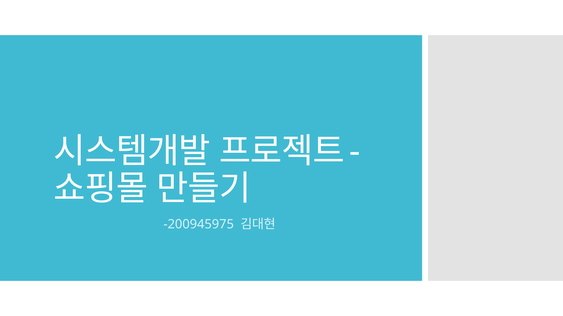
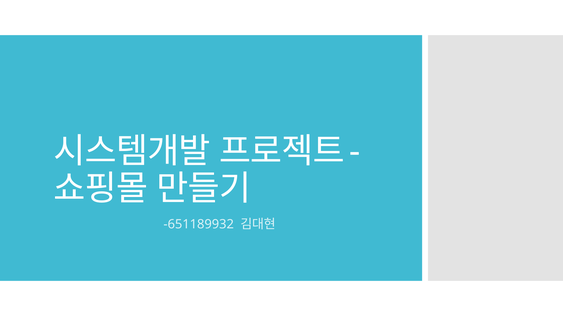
-200945975: -200945975 -> -651189932 (199, 225)
